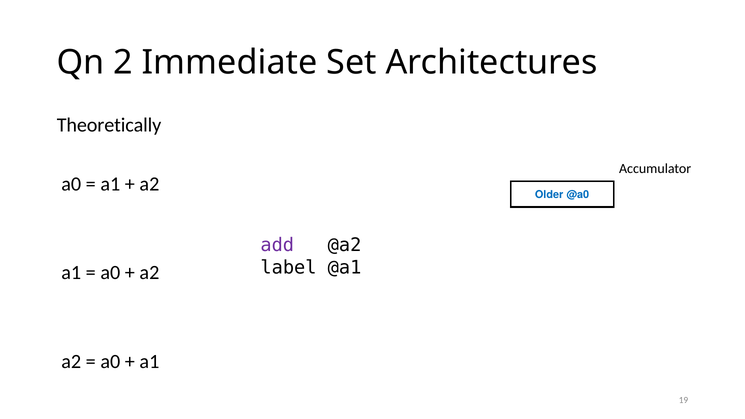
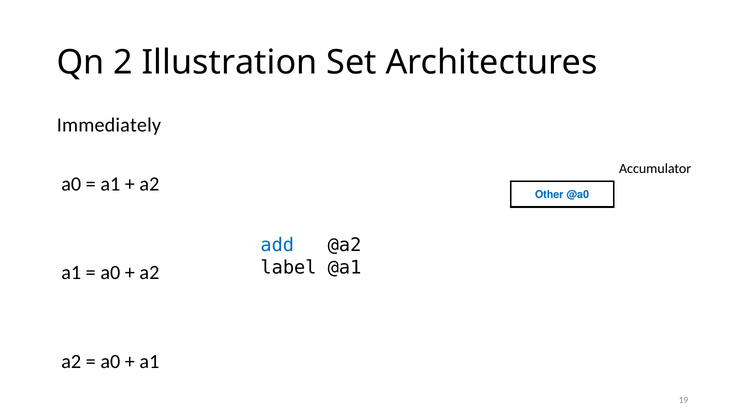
Immediate: Immediate -> Illustration (230, 63)
Theoretically: Theoretically -> Immediately (109, 125)
Older: Older -> Other (549, 195)
add colour: purple -> blue (277, 245)
